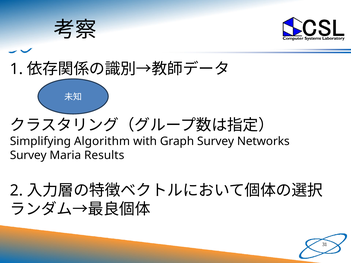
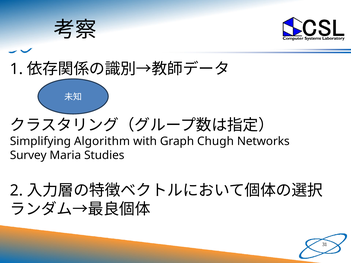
Graph Survey: Survey -> Chugh (215, 141)
Results: Results -> Studies (104, 155)
